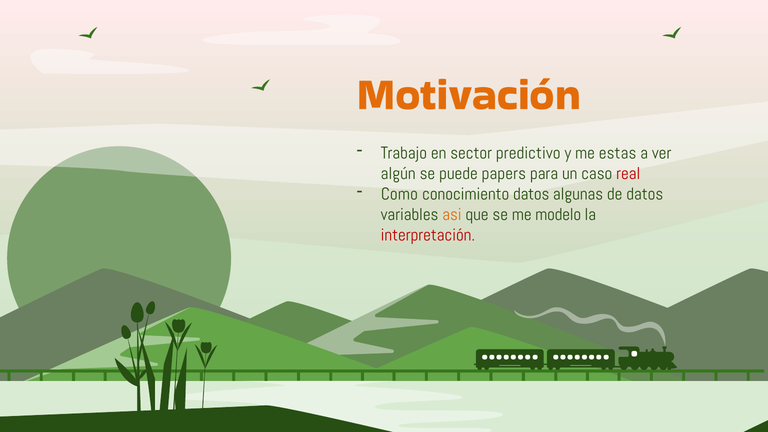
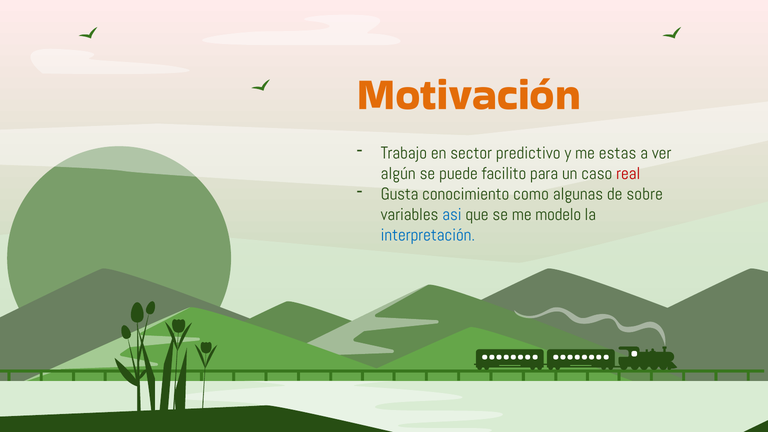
papers: papers -> facilito (504, 173)
Como: Como -> Gusta (400, 194)
conocimiento datos: datos -> como (531, 194)
de datos: datos -> sobre (645, 194)
asi colour: orange -> blue (452, 214)
interpretación colour: red -> blue (428, 235)
